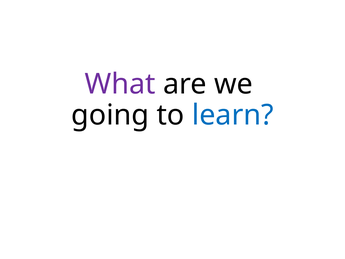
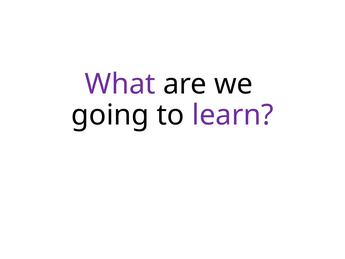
learn colour: blue -> purple (233, 115)
